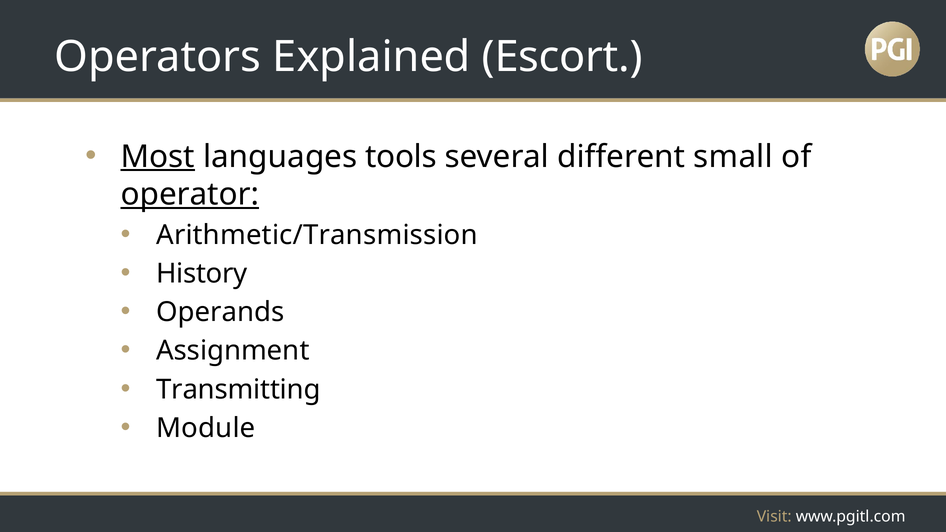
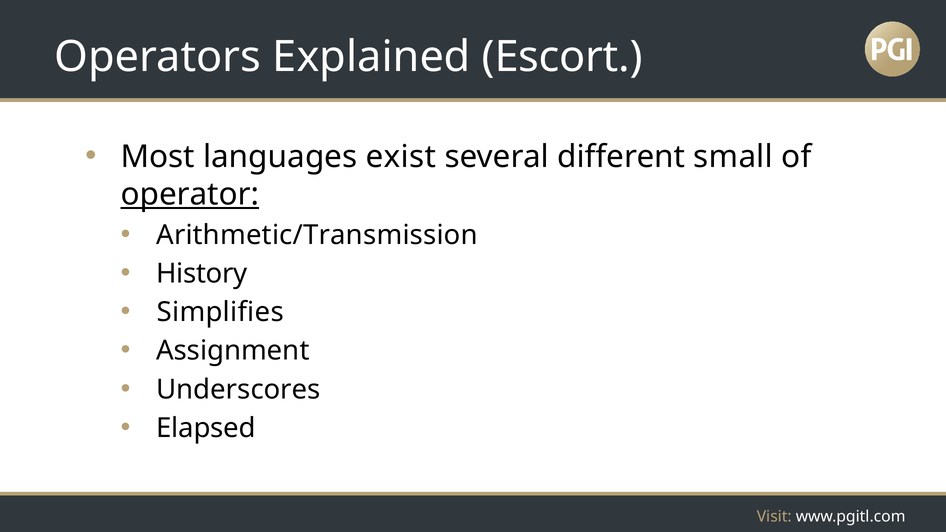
Most underline: present -> none (158, 157)
tools: tools -> exist (401, 157)
Operands: Operands -> Simplifies (220, 312)
Transmitting: Transmitting -> Underscores (238, 390)
Module: Module -> Elapsed (206, 428)
